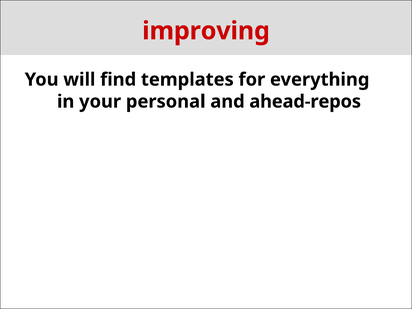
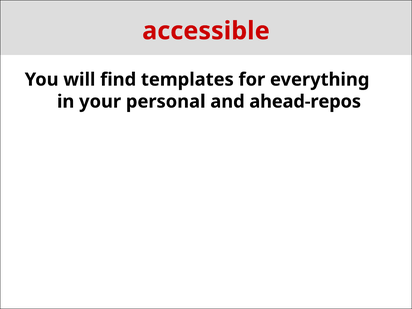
improving: improving -> accessible (206, 31)
